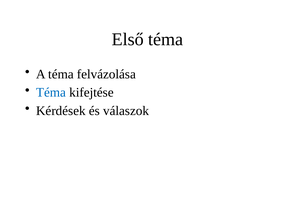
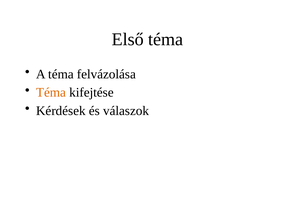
Téma colour: blue -> orange (51, 93)
